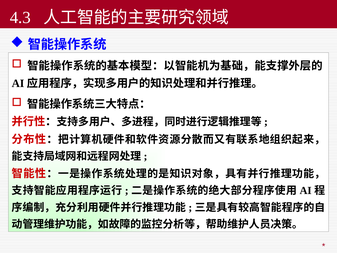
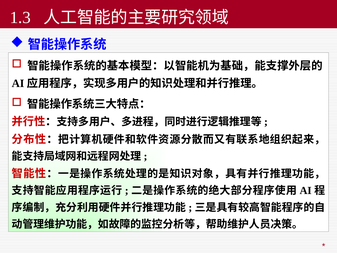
4.3: 4.3 -> 1.3 (20, 18)
